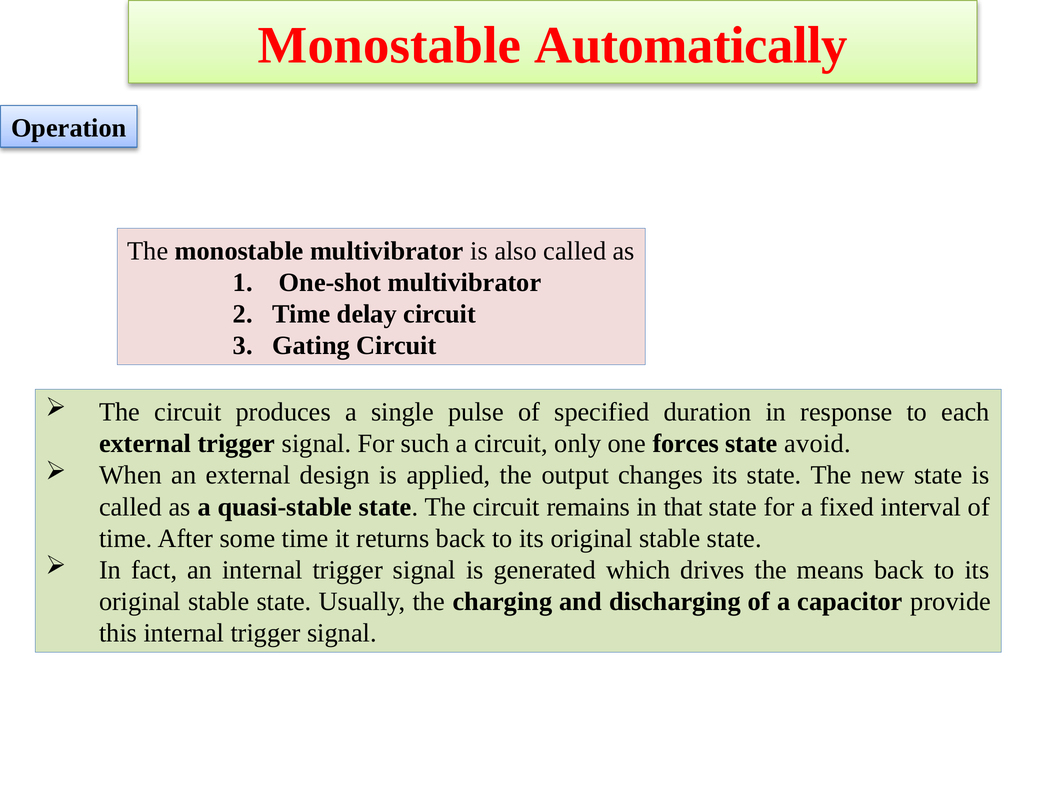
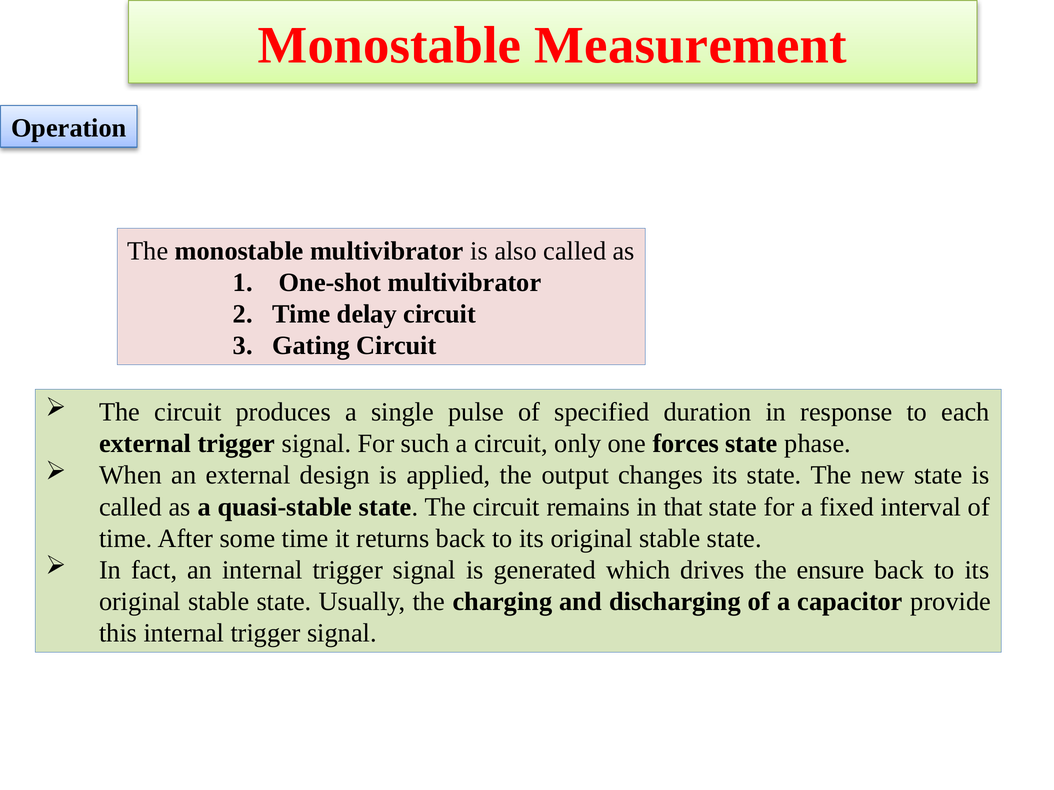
Automatically: Automatically -> Measurement (691, 45)
avoid: avoid -> phase (818, 444)
means: means -> ensure (831, 570)
